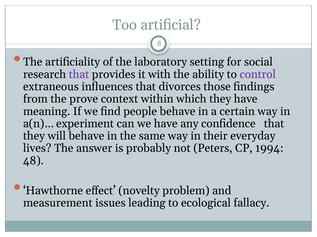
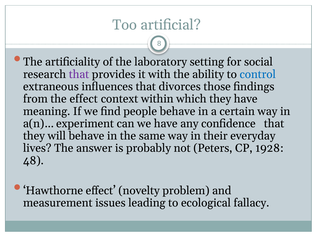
control colour: purple -> blue (258, 75)
the prove: prove -> effect (84, 99)
1994: 1994 -> 1928 (269, 149)
